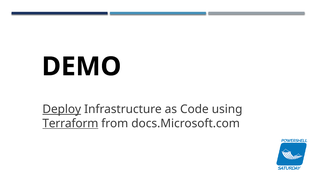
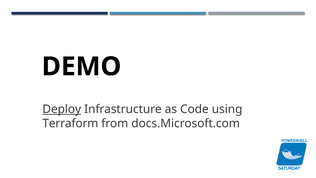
Terraform underline: present -> none (70, 123)
